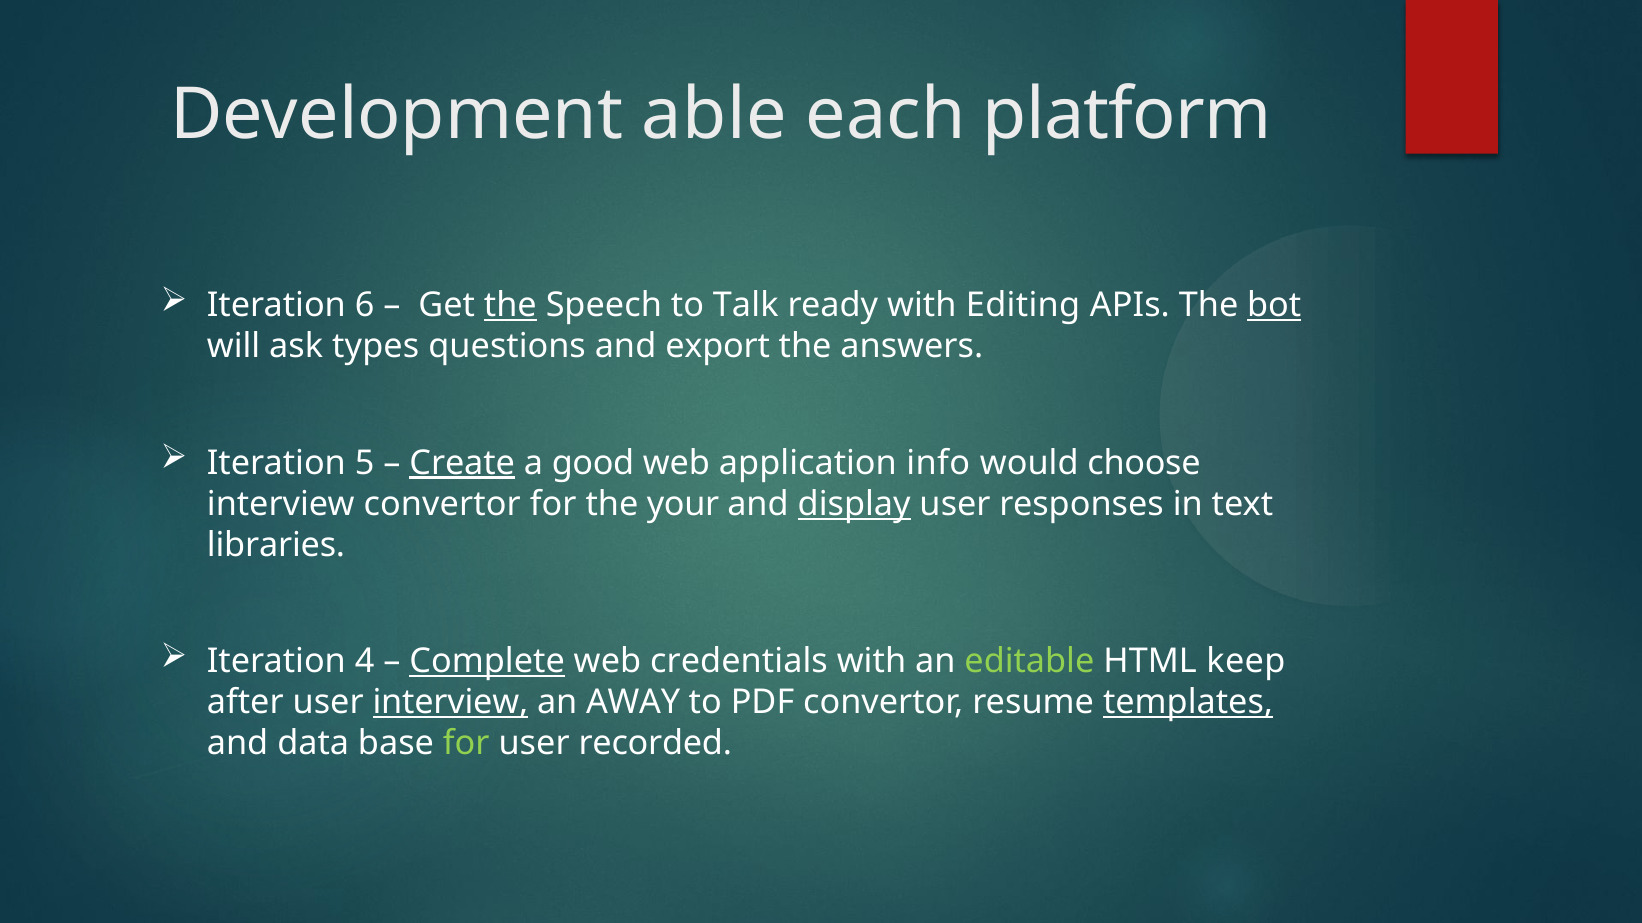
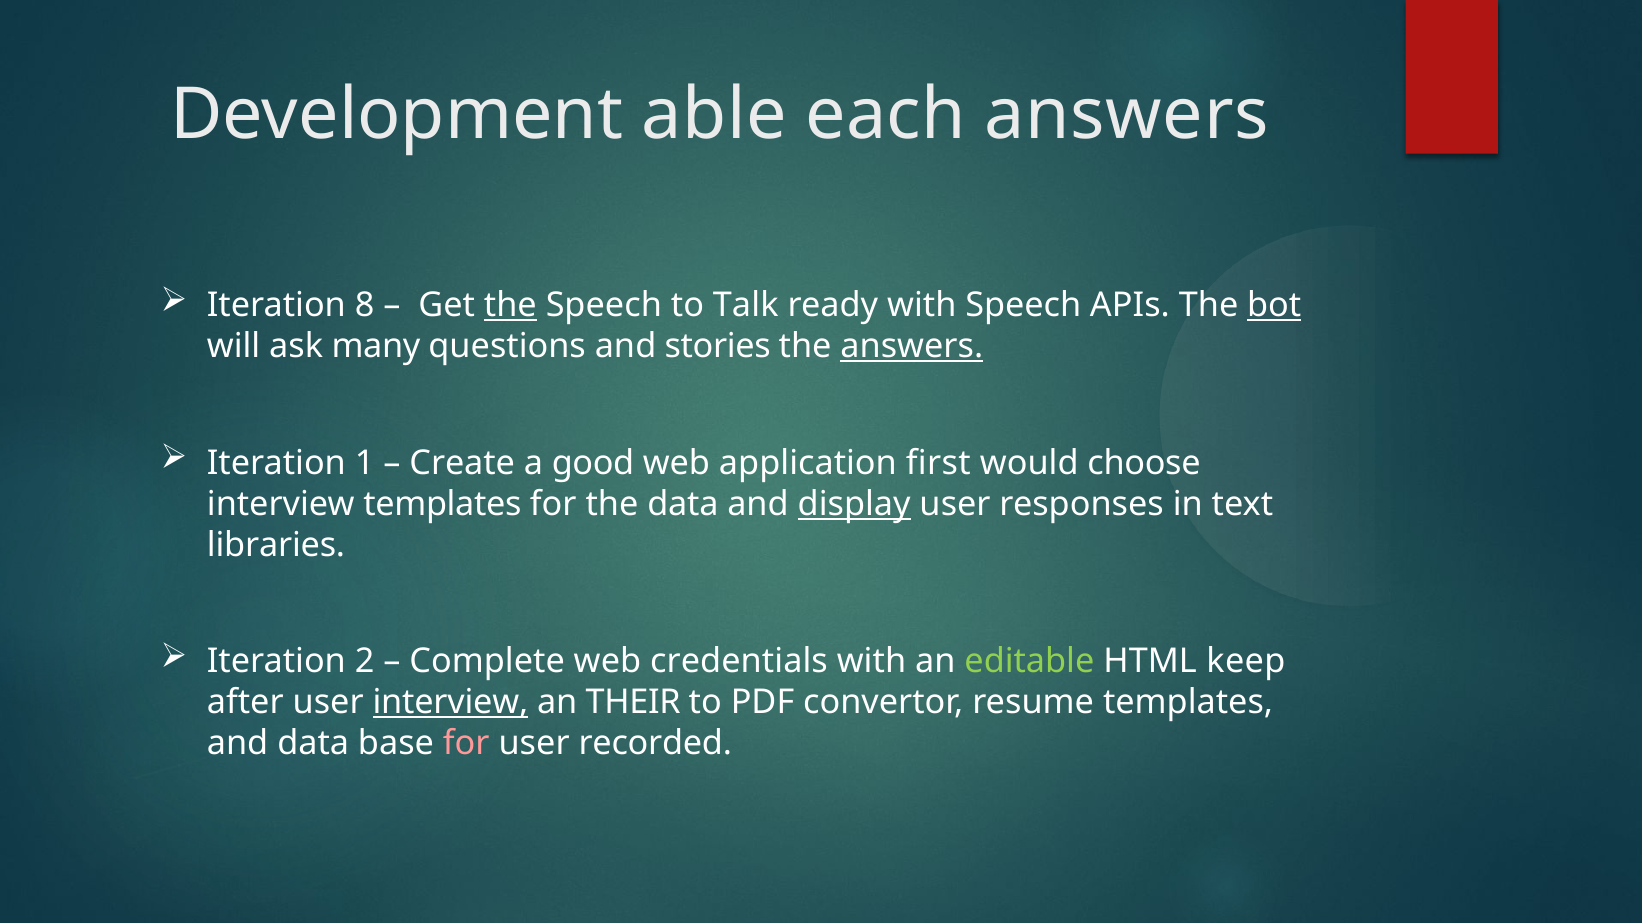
each platform: platform -> answers (1127, 115)
6: 6 -> 8 (365, 306)
with Editing: Editing -> Speech (1023, 306)
types: types -> many (376, 347)
export: export -> stories (718, 347)
answers underline: none -> present (912, 347)
5: 5 -> 1 (365, 463)
Create underline: present -> none (462, 463)
info: info -> first (938, 463)
interview convertor: convertor -> templates (442, 504)
the your: your -> data (683, 504)
4: 4 -> 2 (365, 662)
Complete underline: present -> none (487, 662)
AWAY: AWAY -> THEIR (633, 703)
templates underline: present -> none (1188, 703)
for colour: light green -> pink (466, 744)
